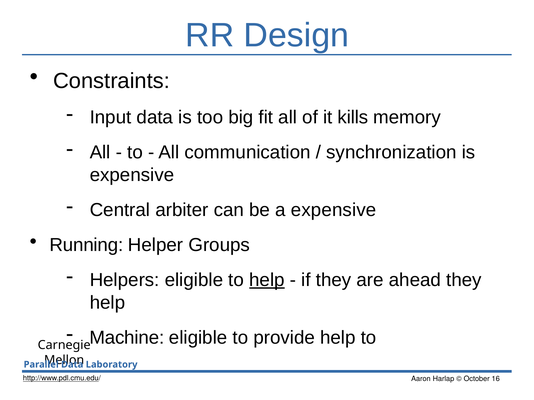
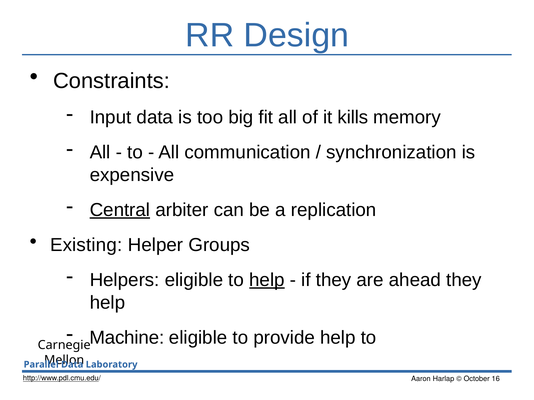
Central underline: none -> present (120, 210)
a expensive: expensive -> replication (334, 210)
Running: Running -> Existing (86, 245)
